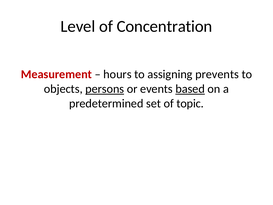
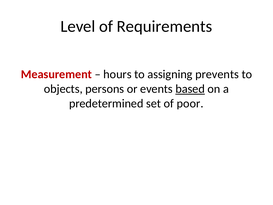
Concentration: Concentration -> Requirements (164, 26)
persons underline: present -> none (105, 89)
topic: topic -> poor (190, 103)
